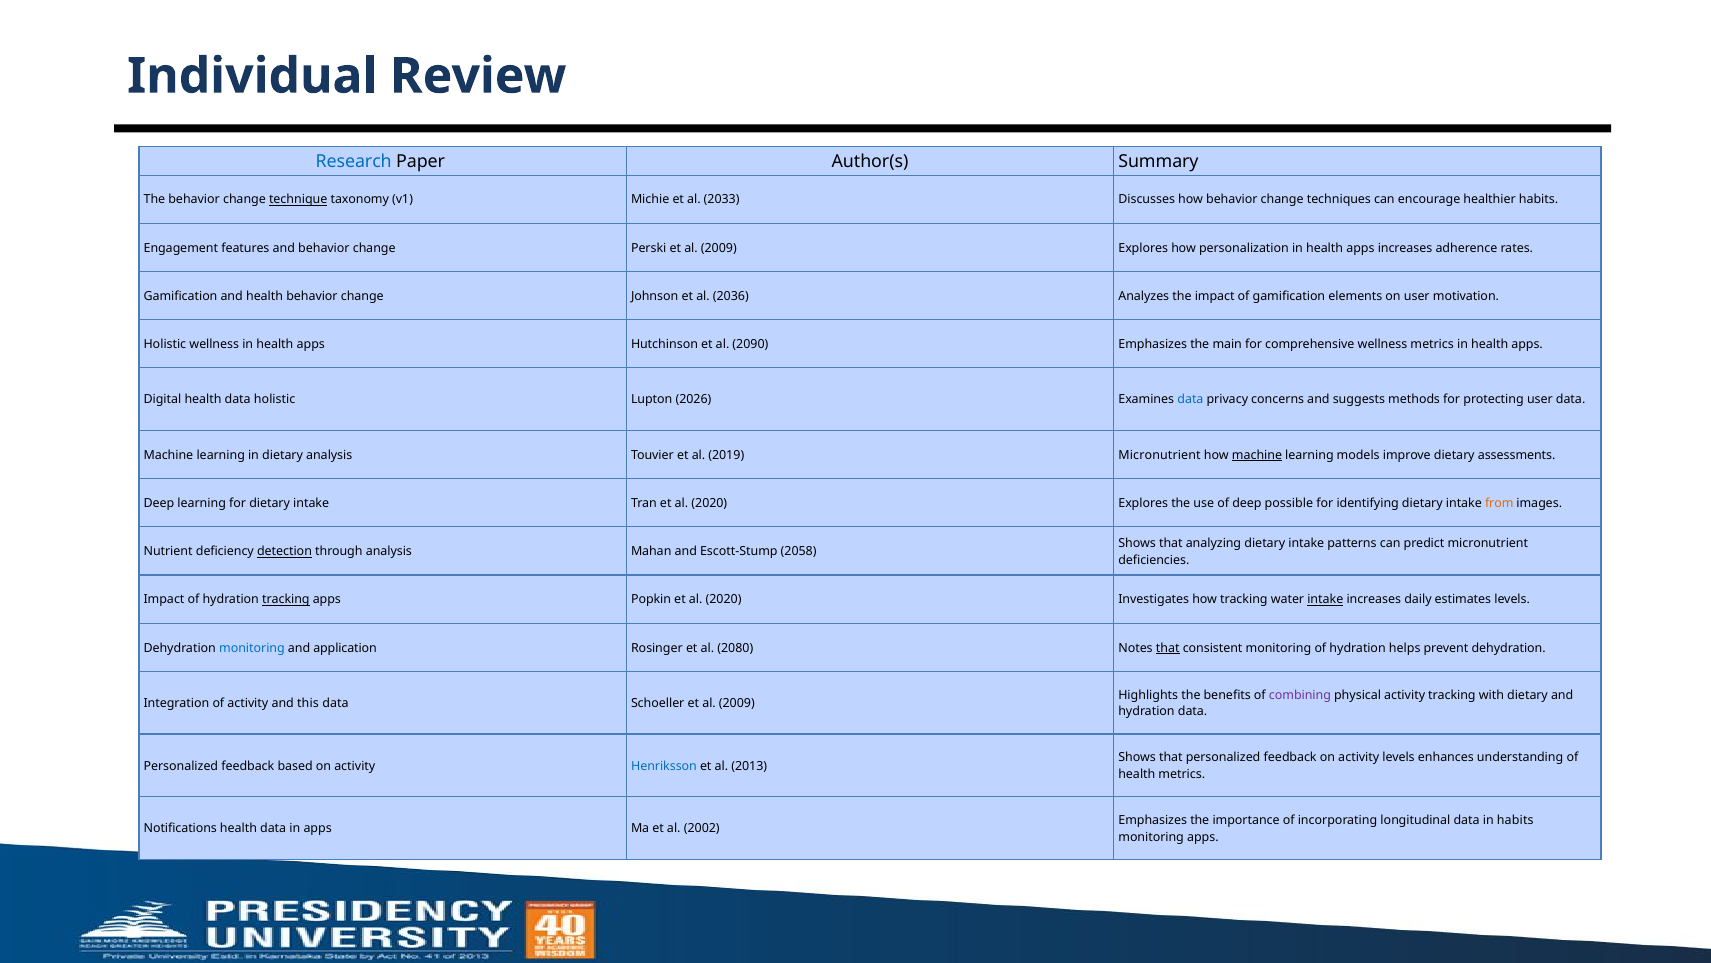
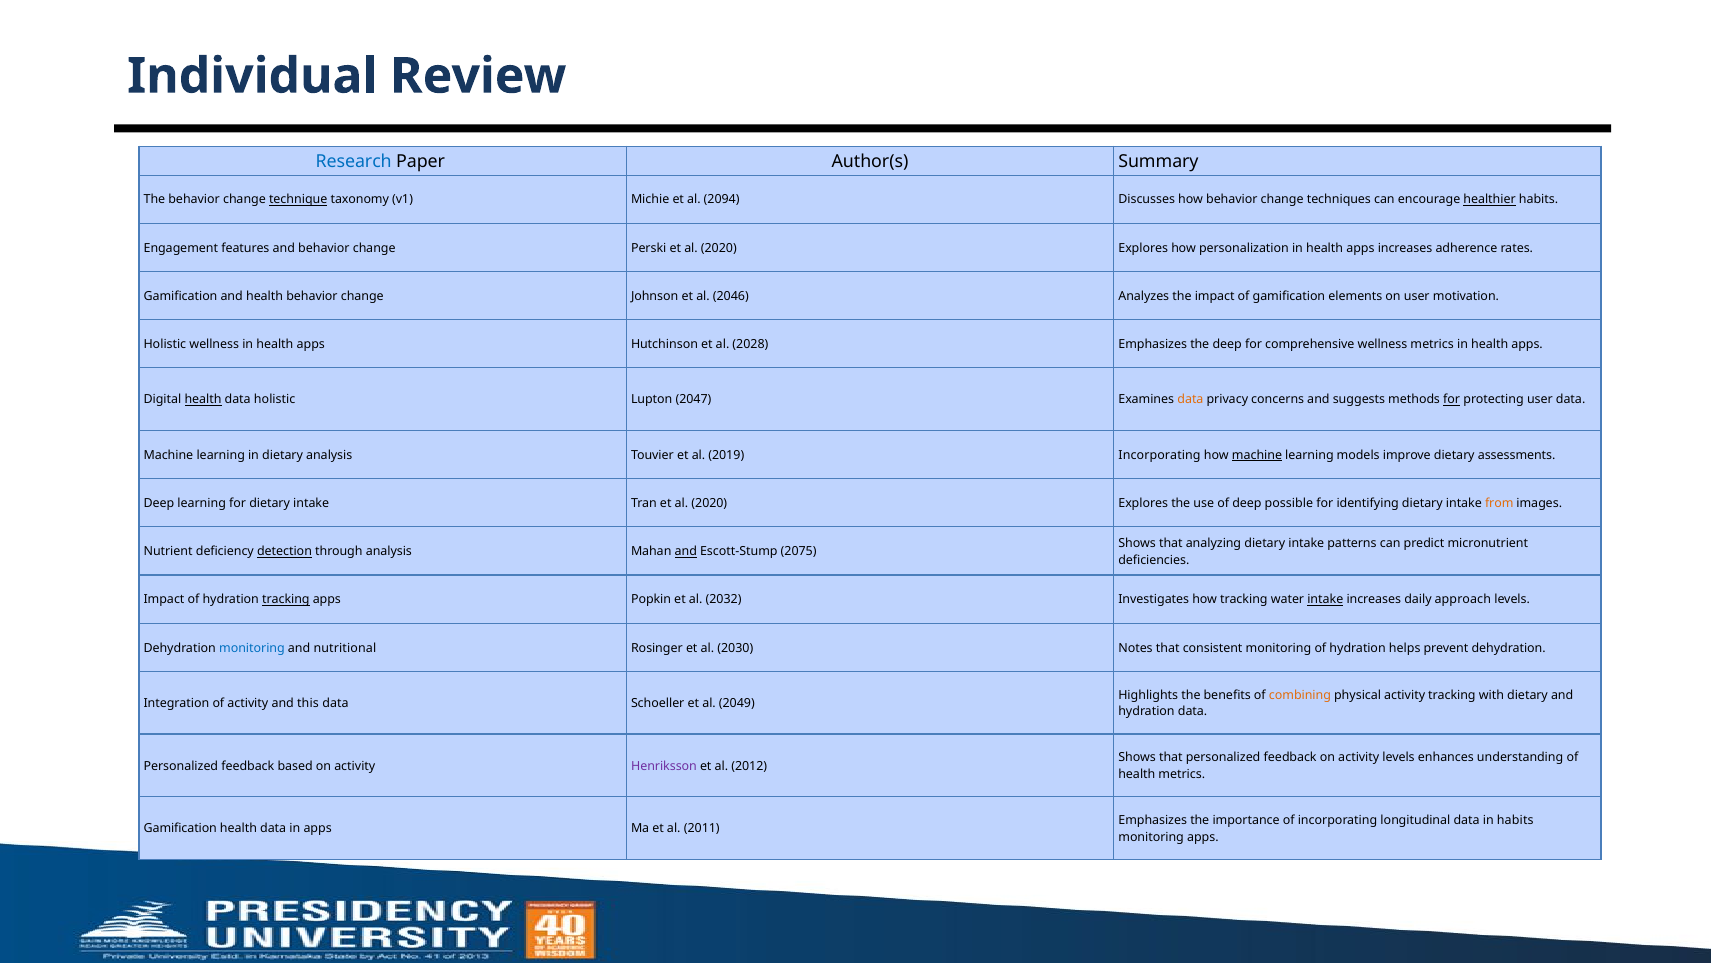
2033: 2033 -> 2094 (722, 200)
healthier underline: none -> present (1490, 200)
Perski et al 2009: 2009 -> 2020 (719, 248)
2036: 2036 -> 2046 (731, 296)
2090: 2090 -> 2028 (750, 344)
the main: main -> deep (1227, 344)
health underline: none -> present (203, 400)
2026: 2026 -> 2047 (694, 400)
data colour: blue -> orange (1190, 400)
for underline: none -> present (1452, 400)
2019 Micronutrient: Micronutrient -> Incorporating (1160, 455)
and underline: none -> present (686, 551)
2058: 2058 -> 2075 (799, 551)
Popkin et al 2020: 2020 -> 2032 (724, 599)
estimates: estimates -> approach (1463, 599)
application: application -> nutritional (345, 648)
2080: 2080 -> 2030 (735, 648)
that underline: present -> none (1168, 648)
combining colour: purple -> orange (1300, 695)
Schoeller et al 2009: 2009 -> 2049 (737, 703)
Henriksson colour: blue -> purple (664, 766)
2013: 2013 -> 2012 (749, 766)
Notifications: Notifications -> Gamification (180, 828)
2002: 2002 -> 2011 (702, 828)
